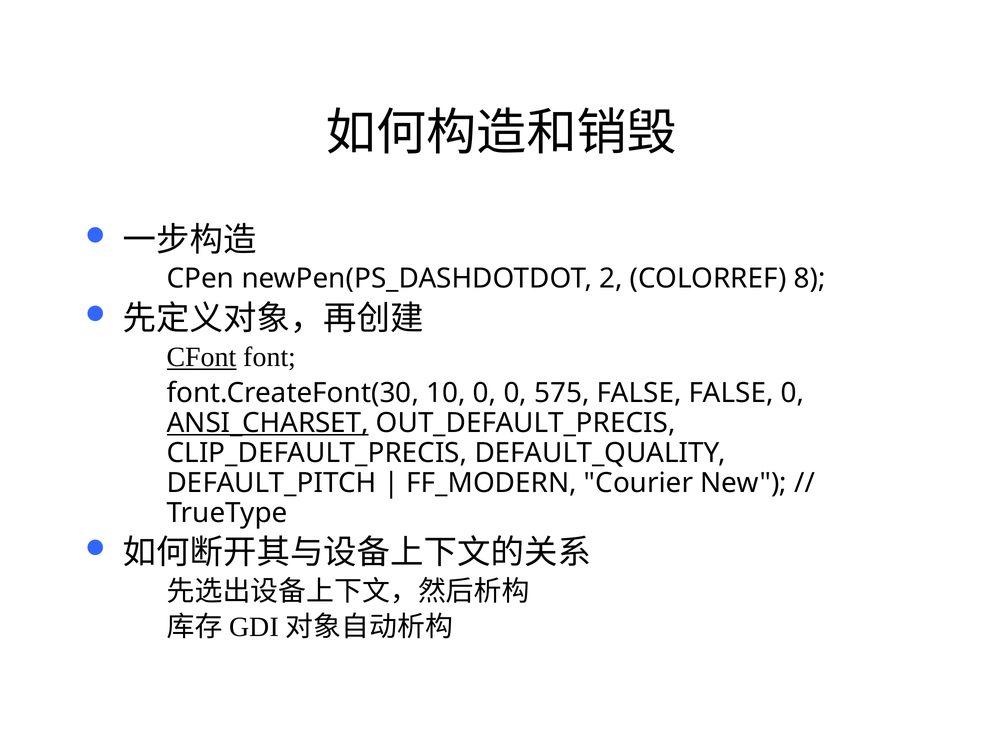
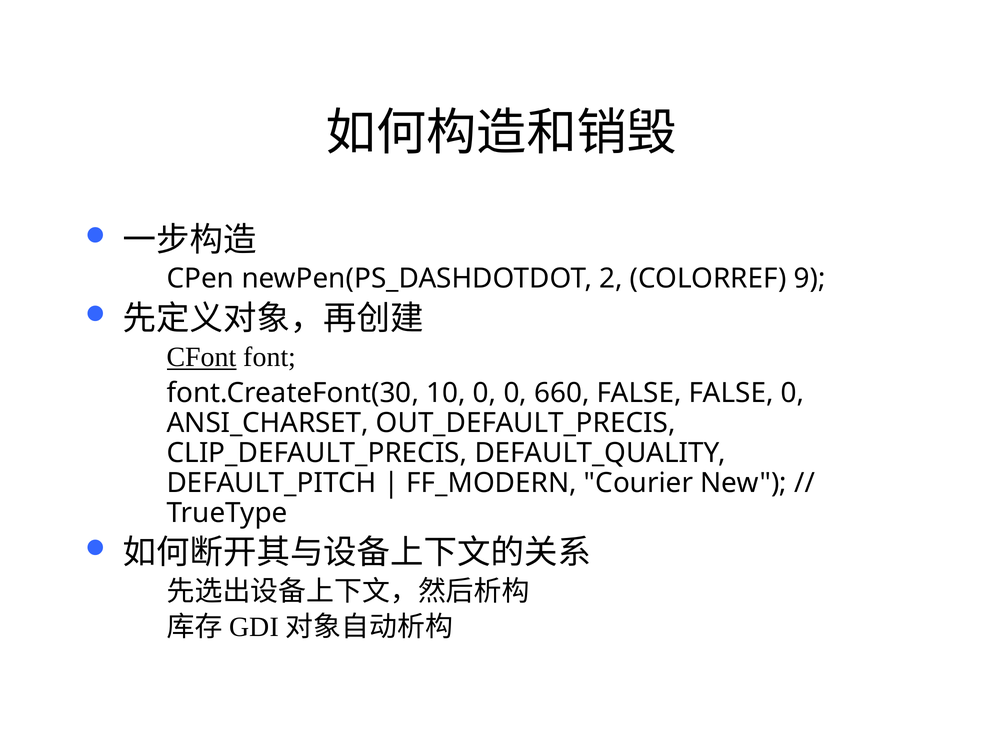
8: 8 -> 9 (810, 279)
575: 575 -> 660 (562, 393)
ANSI_CHARSET underline: present -> none (268, 423)
